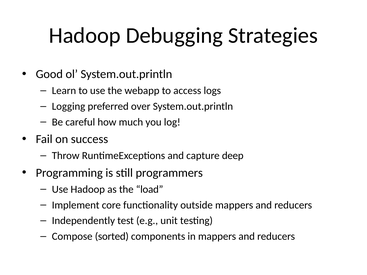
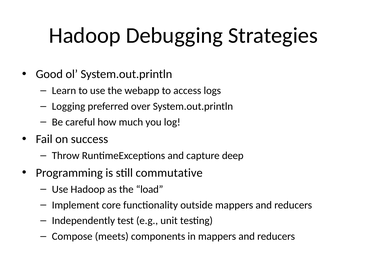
programmers: programmers -> commutative (169, 173)
sorted: sorted -> meets (112, 237)
